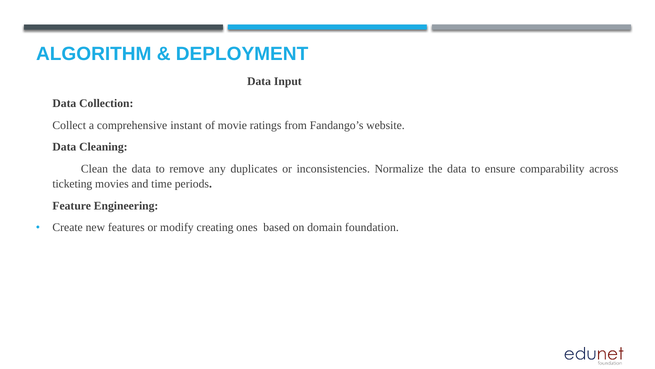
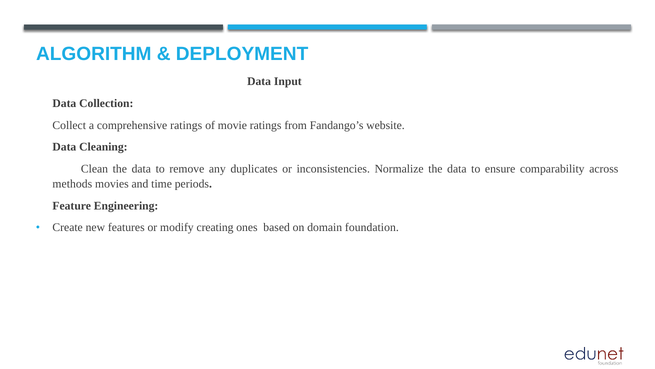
comprehensive instant: instant -> ratings (186, 125)
ticketing: ticketing -> methods (72, 184)
